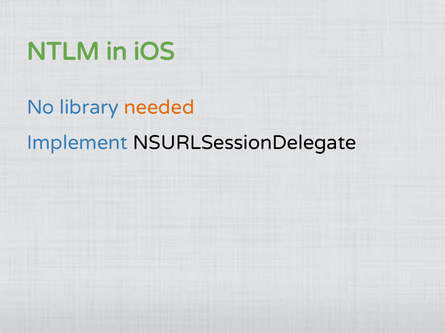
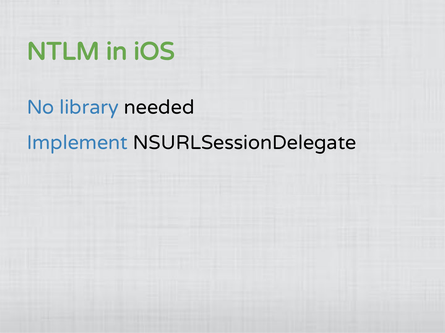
needed colour: orange -> black (159, 107)
